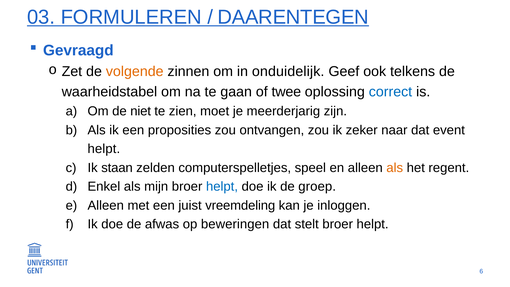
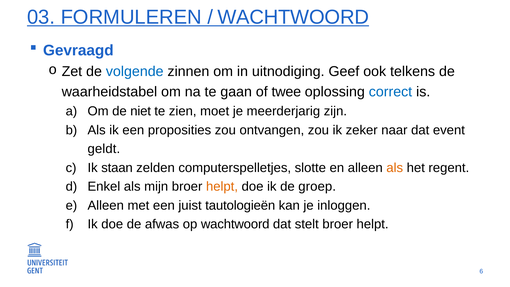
DAARENTEGEN: DAARENTEGEN -> WACHTWOORD (293, 17)
volgende colour: orange -> blue (135, 71)
onduidelijk: onduidelijk -> uitnodiging (288, 71)
helpt: helpt -> geldt (104, 149)
speel: speel -> slotte (310, 168)
helpt colour: blue -> orange (222, 187)
vreemdeling: vreemdeling -> tautologieën (240, 205)
op beweringen: beweringen -> wachtwoord (235, 224)
